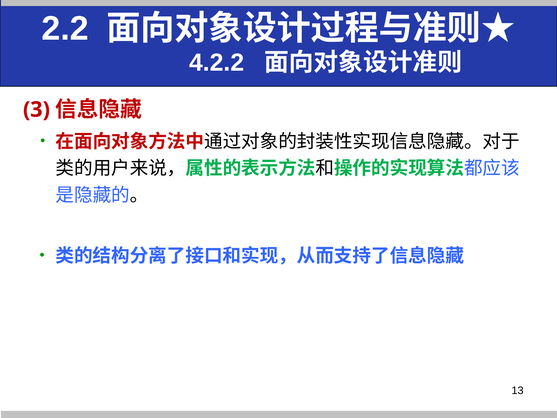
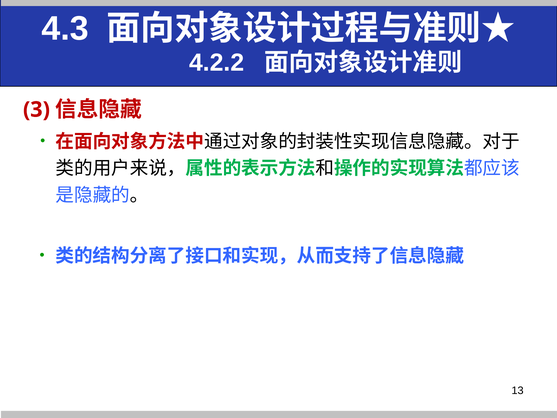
2.2: 2.2 -> 4.3 (65, 29)
